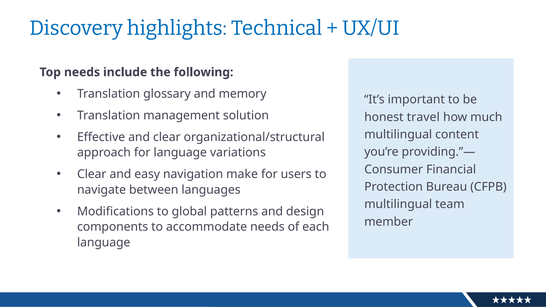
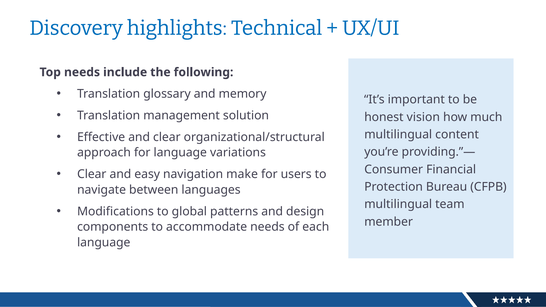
travel: travel -> vision (423, 117)
